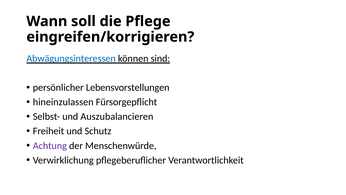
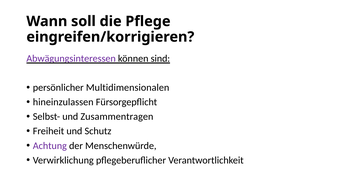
Abwägungsinteressen colour: blue -> purple (71, 58)
Lebensvorstellungen: Lebensvorstellungen -> Multidimensionalen (128, 87)
Auszubalancieren: Auszubalancieren -> Zusammentragen (117, 116)
